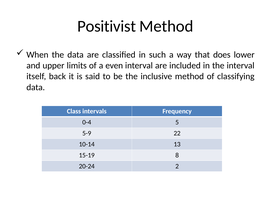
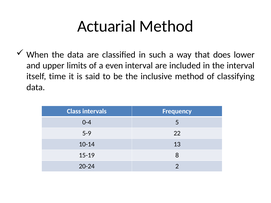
Positivist: Positivist -> Actuarial (107, 26)
back: back -> time (57, 77)
